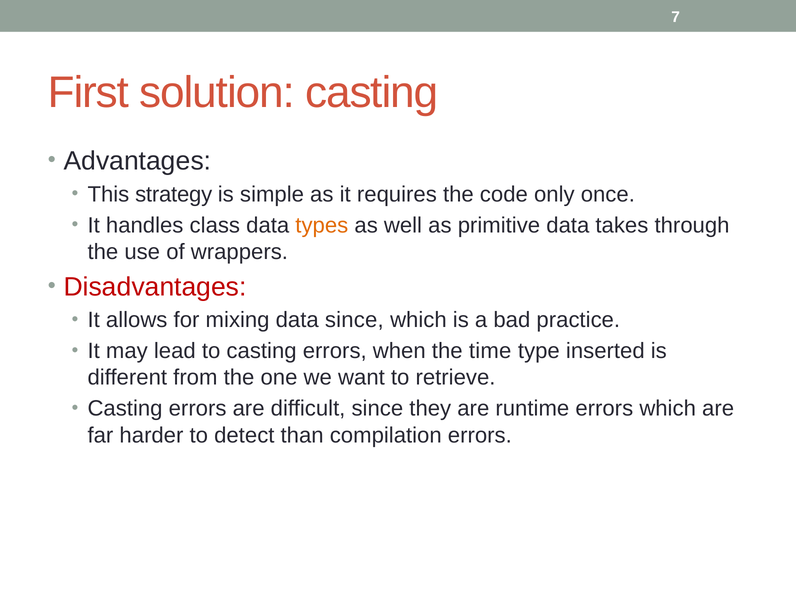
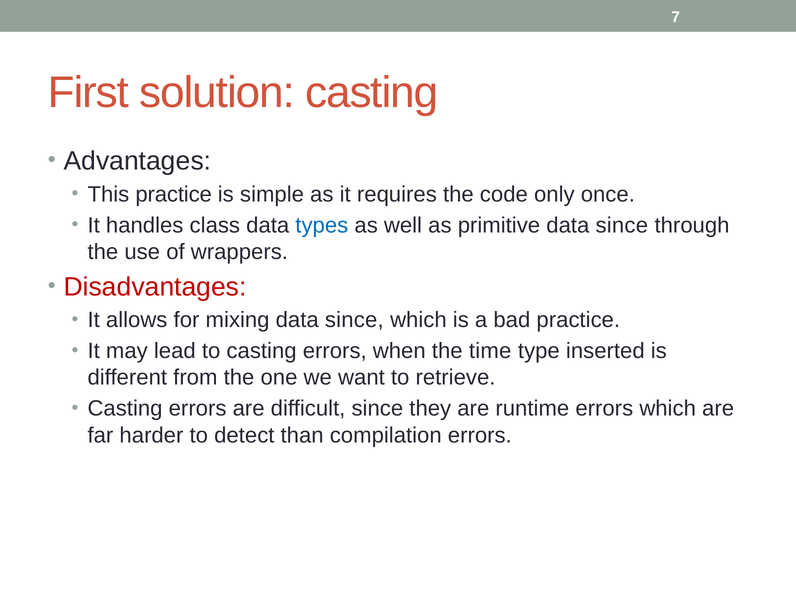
This strategy: strategy -> practice (174, 194)
types colour: orange -> blue (322, 225)
primitive data takes: takes -> since (622, 225)
